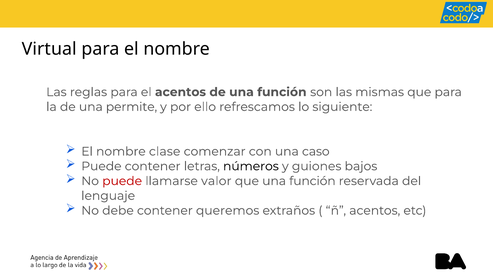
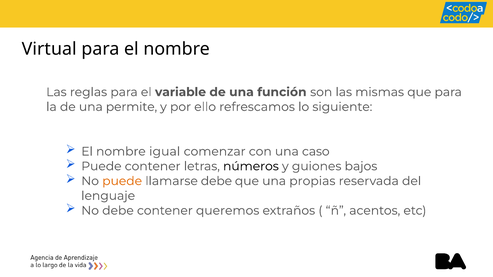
el acentos: acentos -> variable (180, 92)
clase: clase -> igual (165, 152)
puede colour: red -> orange (122, 181)
llamarse valor: valor -> debe (216, 181)
que una función: función -> propias (312, 181)
